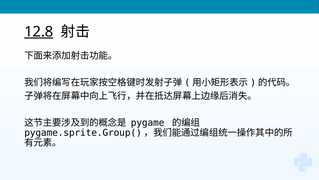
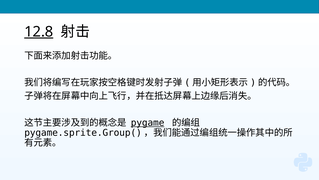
pygame underline: none -> present (148, 122)
